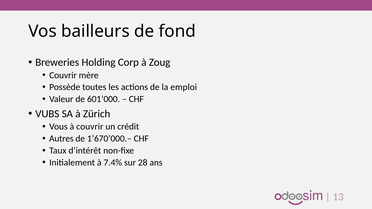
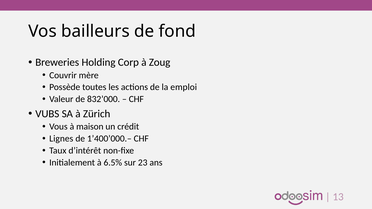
601’000: 601’000 -> 832’000 (104, 99)
à couvrir: couvrir -> maison (90, 127)
Autres: Autres -> Lignes (61, 139)
1’670’000.–: 1’670’000.– -> 1’400’000.– (109, 139)
7.4%: 7.4% -> 6.5% (113, 163)
28: 28 -> 23 (143, 163)
